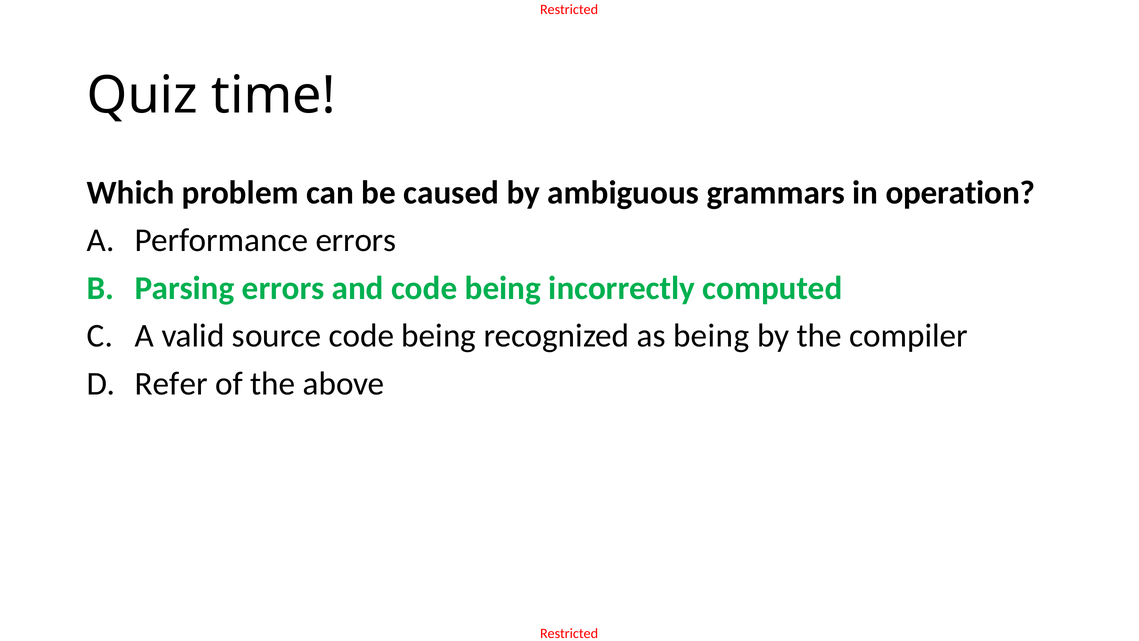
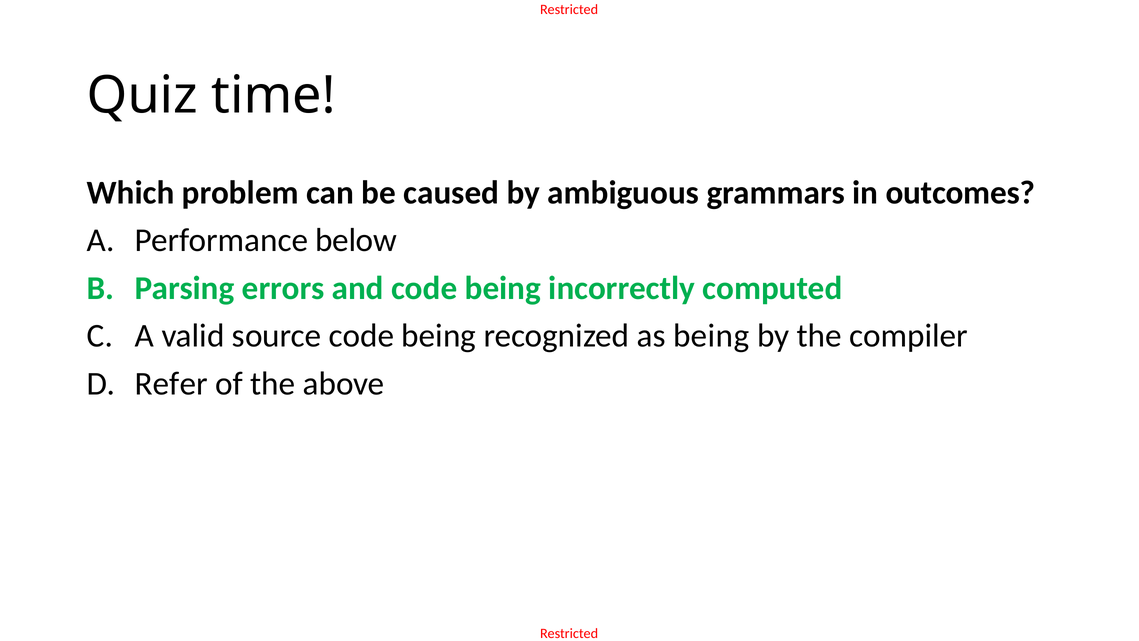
operation: operation -> outcomes (960, 193)
Performance errors: errors -> below (356, 240)
